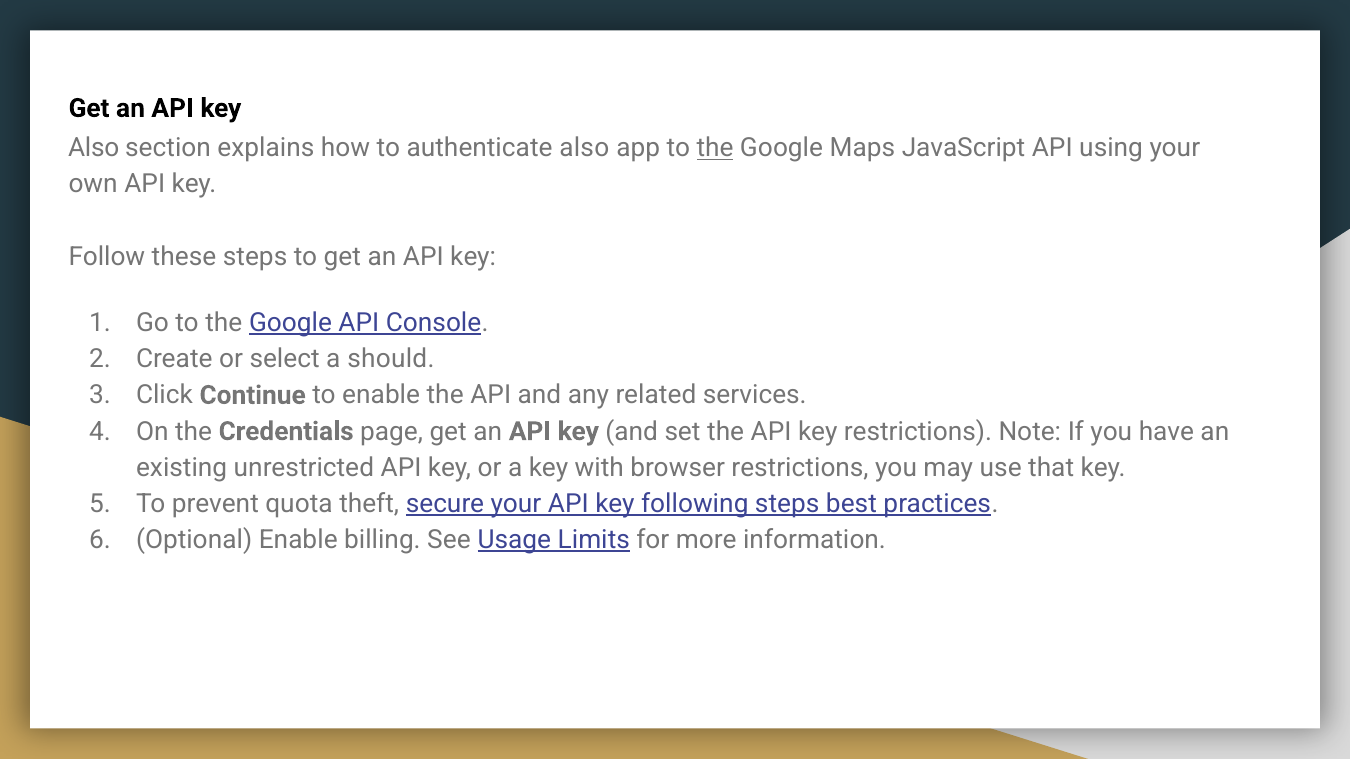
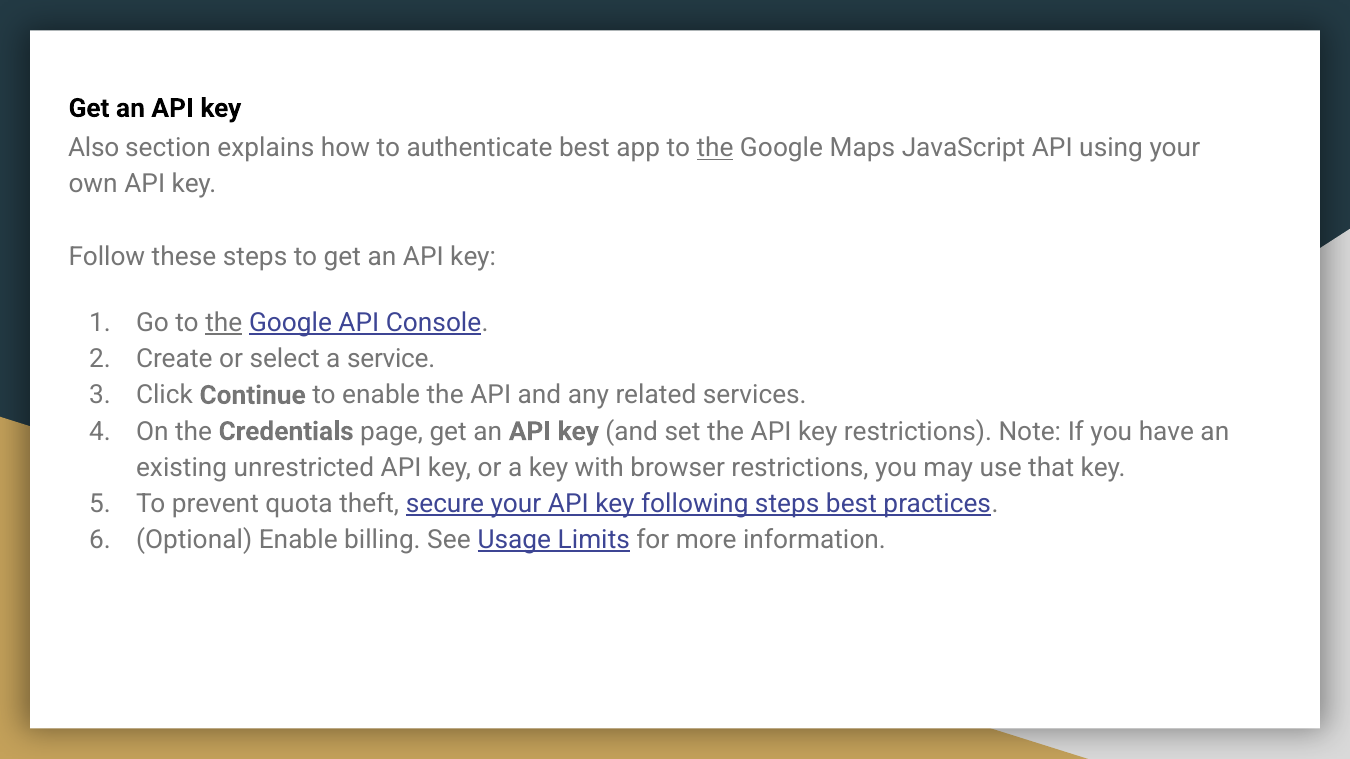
authenticate also: also -> best (584, 148)
the underline: none -> present (224, 323)
should: should -> service (391, 359)
